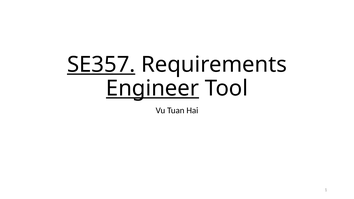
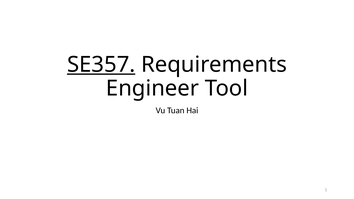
Engineer underline: present -> none (152, 88)
